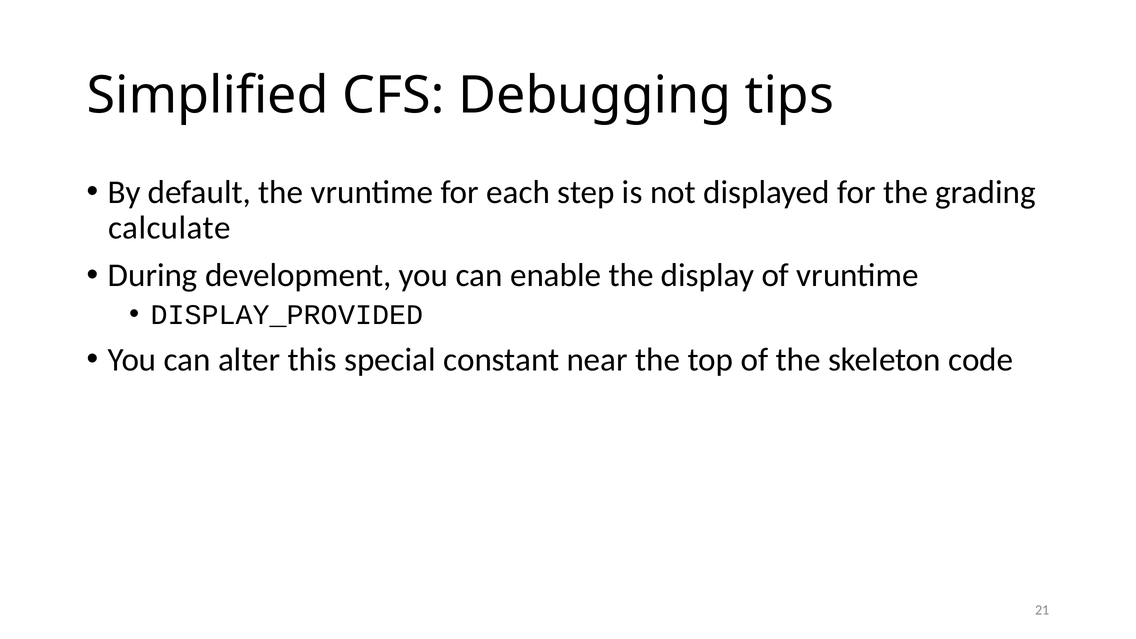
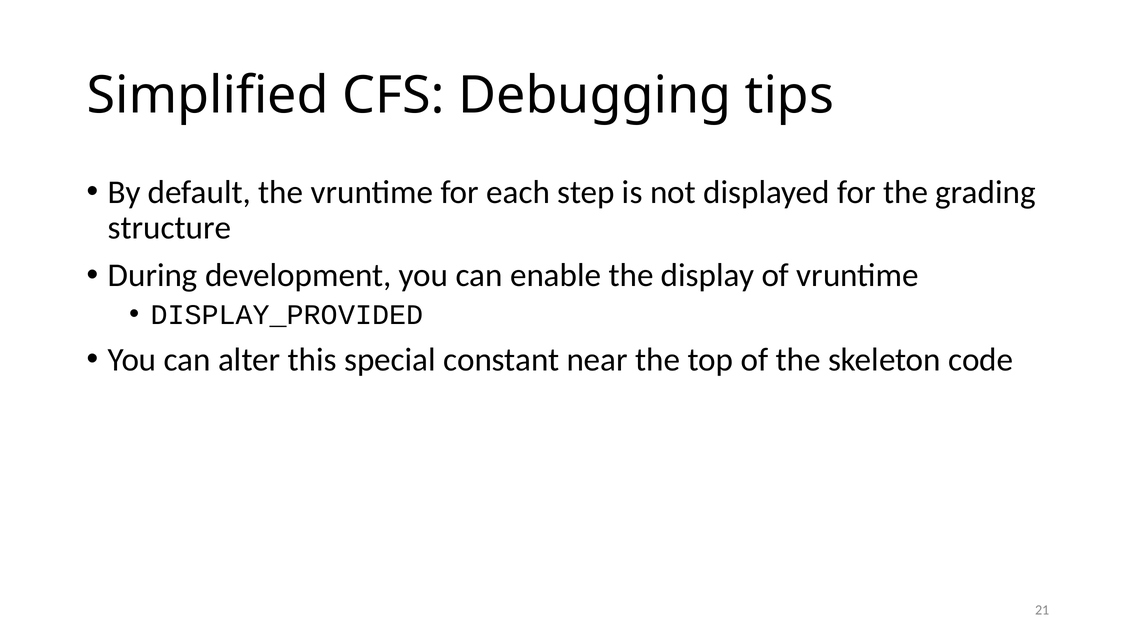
calculate: calculate -> structure (170, 228)
